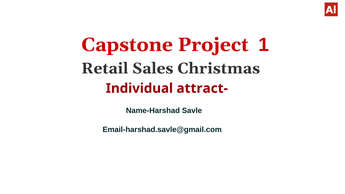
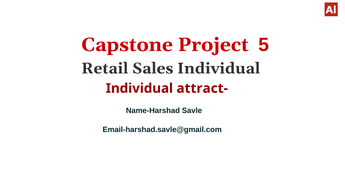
1: 1 -> 5 (264, 45)
Sales Christmas: Christmas -> Individual (219, 68)
